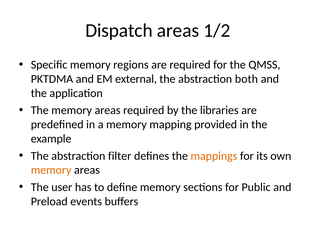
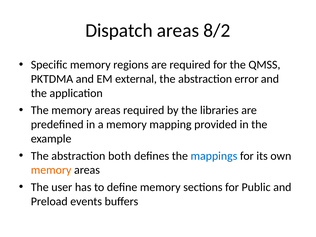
1/2: 1/2 -> 8/2 (217, 31)
both: both -> error (247, 79)
filter: filter -> both (120, 156)
mappings colour: orange -> blue (214, 156)
